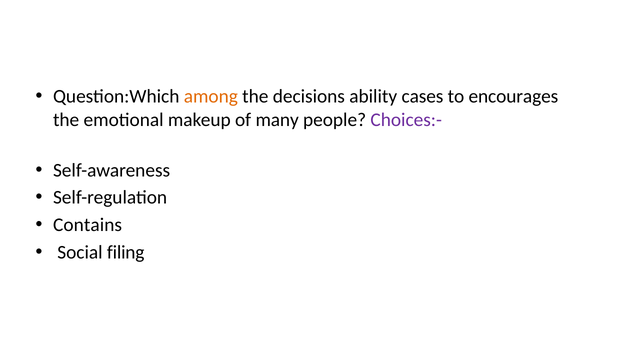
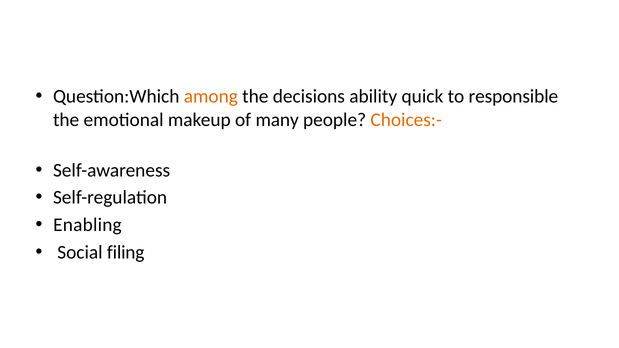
cases: cases -> quick (422, 97)
encourages: encourages -> responsible (513, 97)
Choices:- colour: purple -> orange (406, 120)
Contains: Contains -> Enabling (87, 225)
